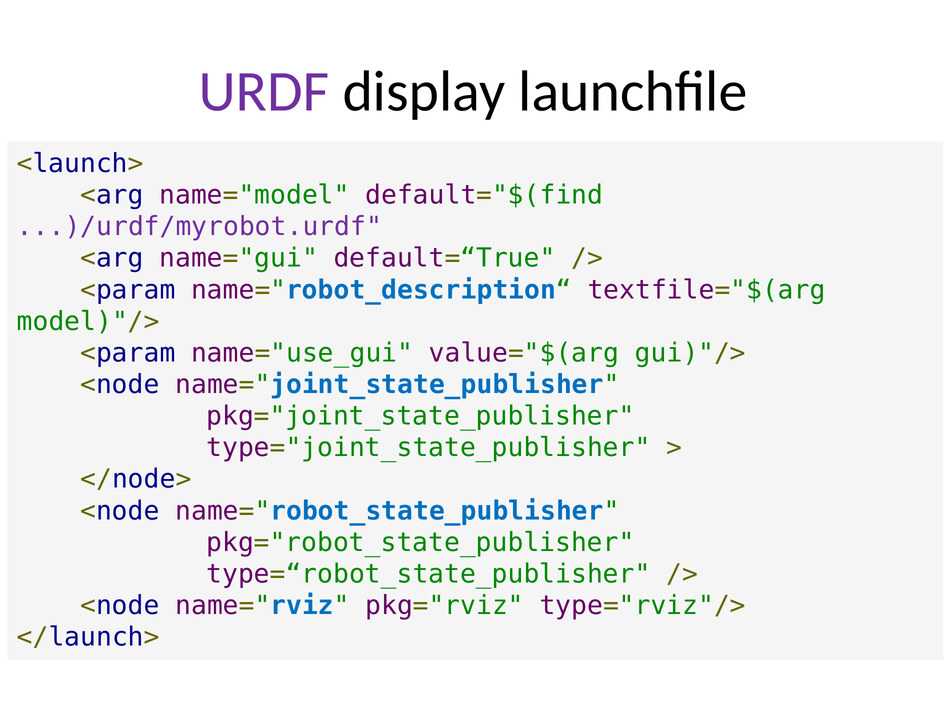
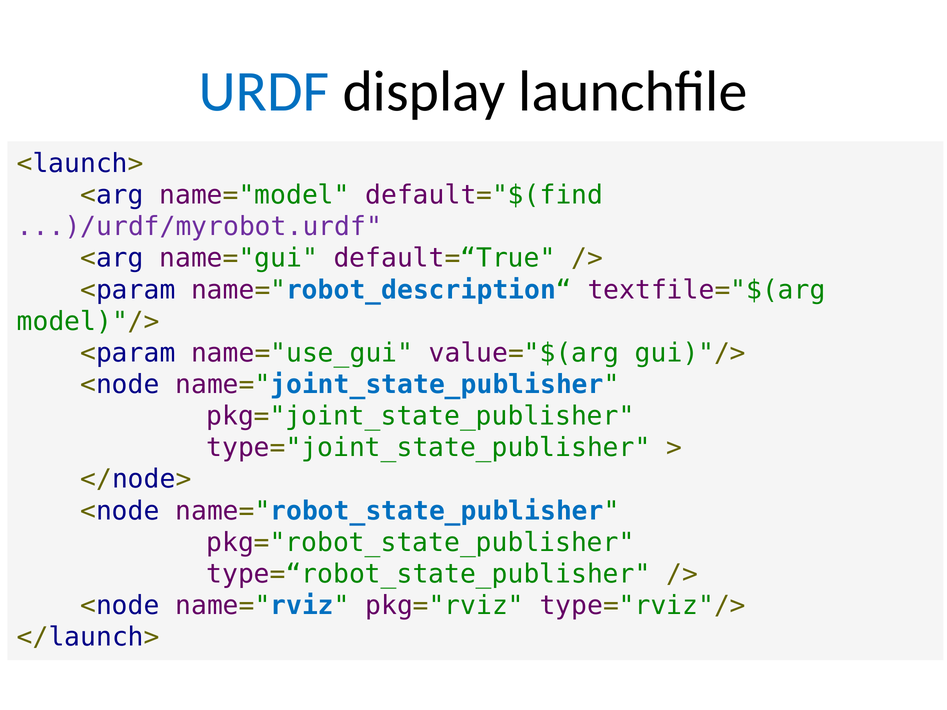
URDF colour: purple -> blue (264, 92)
